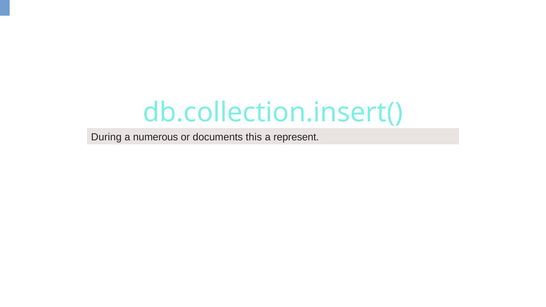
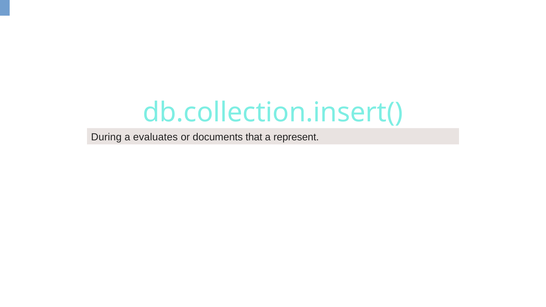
numerous: numerous -> evaluates (155, 137)
this: this -> that (254, 137)
